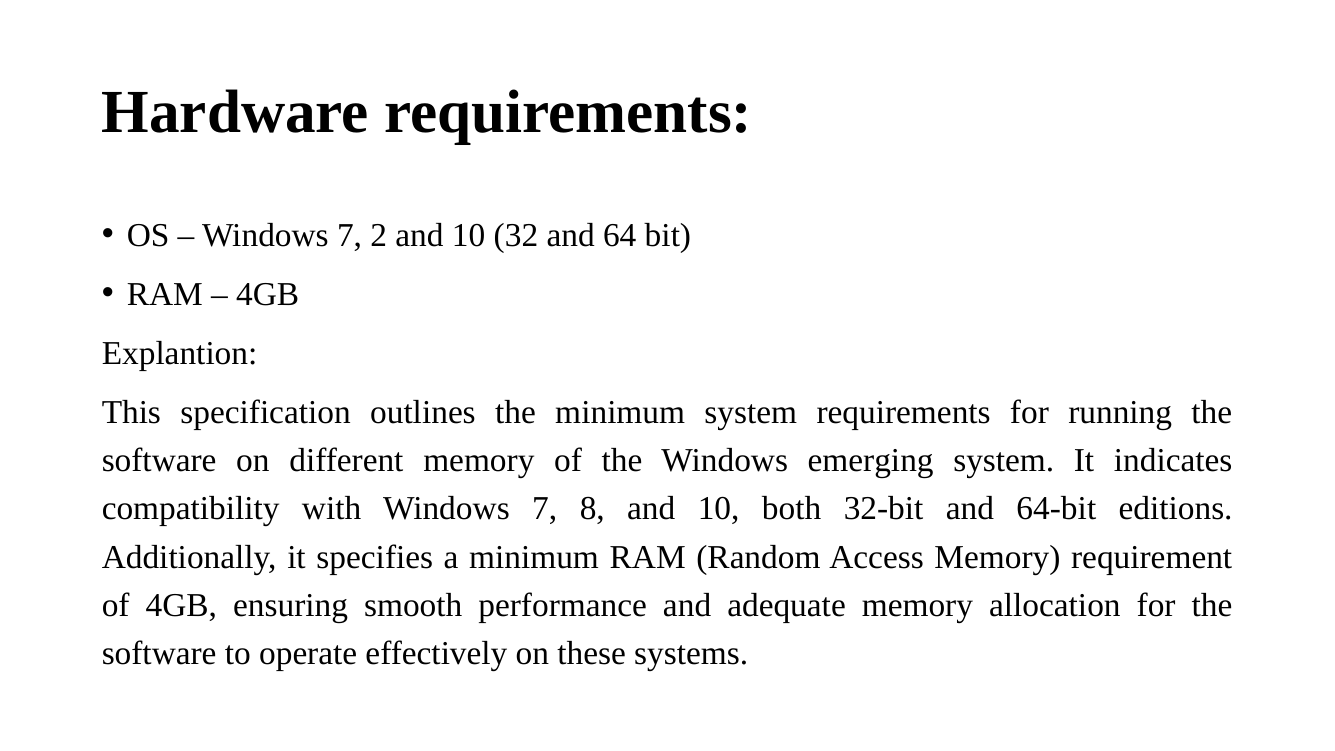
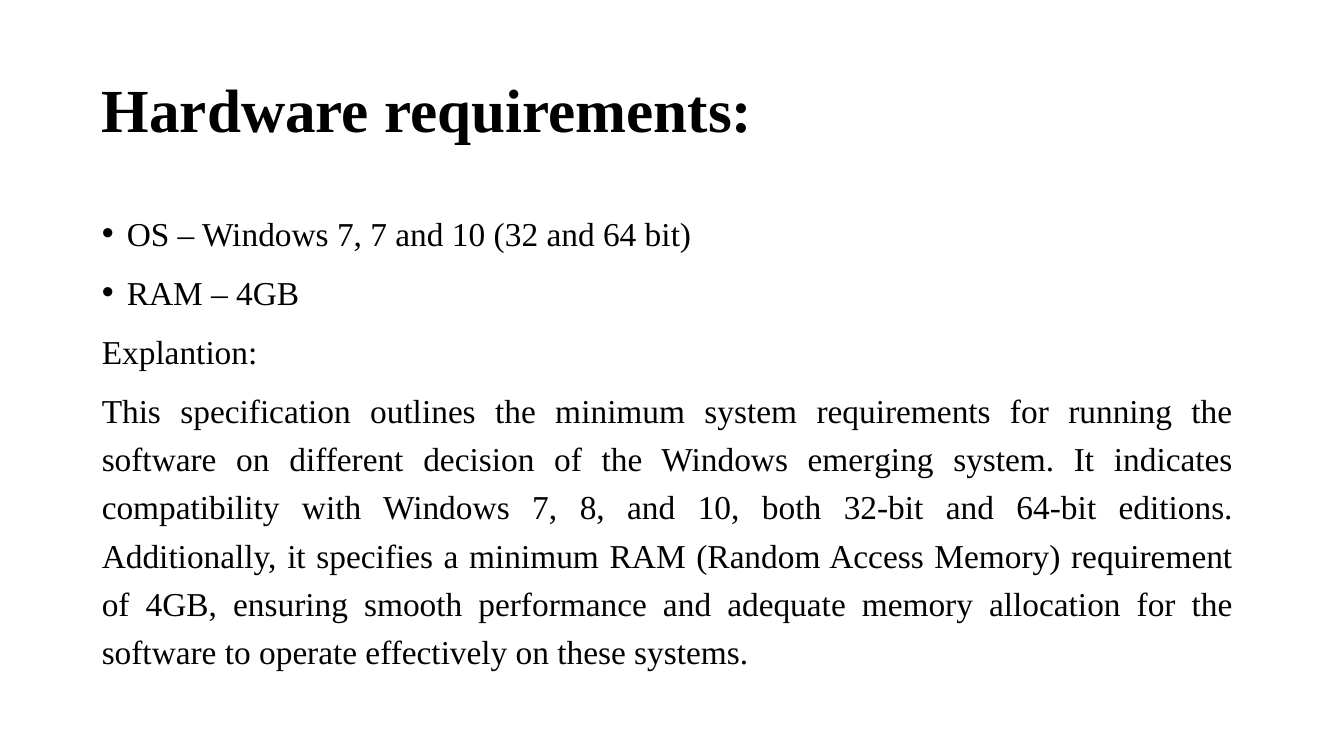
7 2: 2 -> 7 (379, 235)
different memory: memory -> decision (479, 461)
